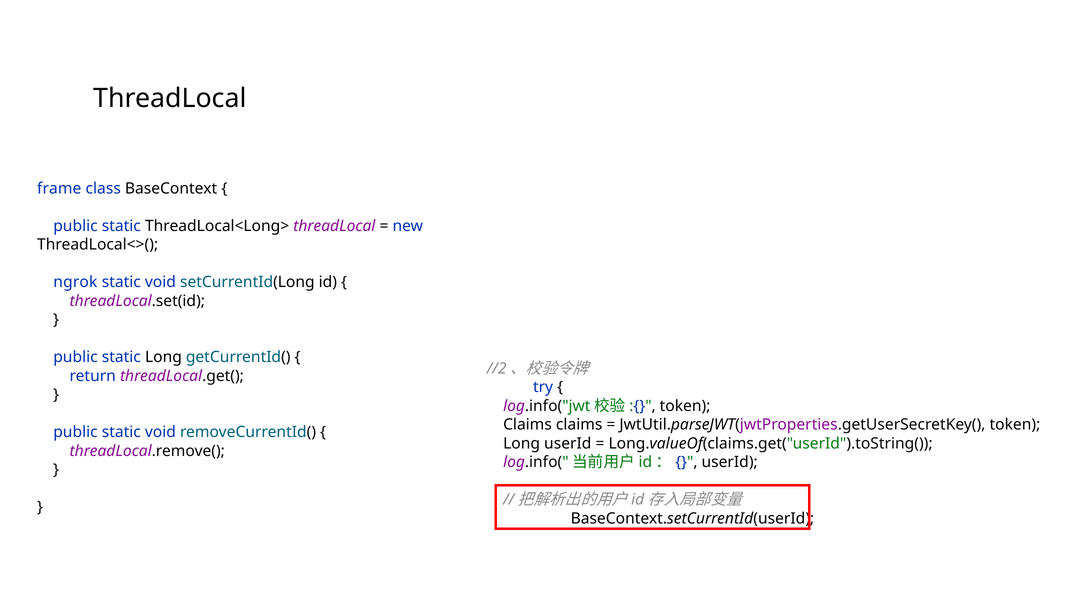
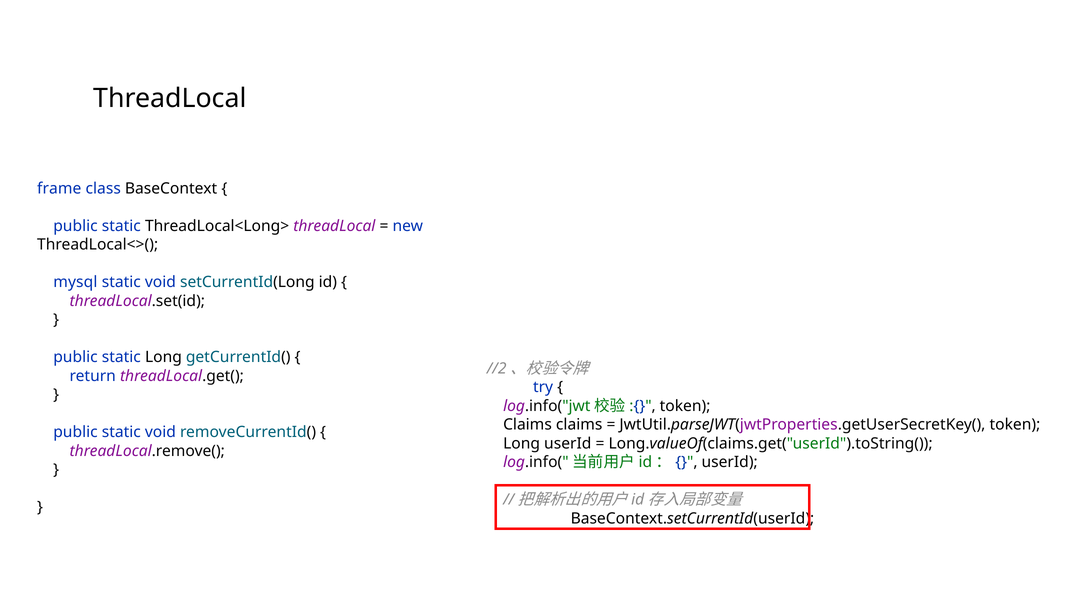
ngrok: ngrok -> mysql (75, 282)
